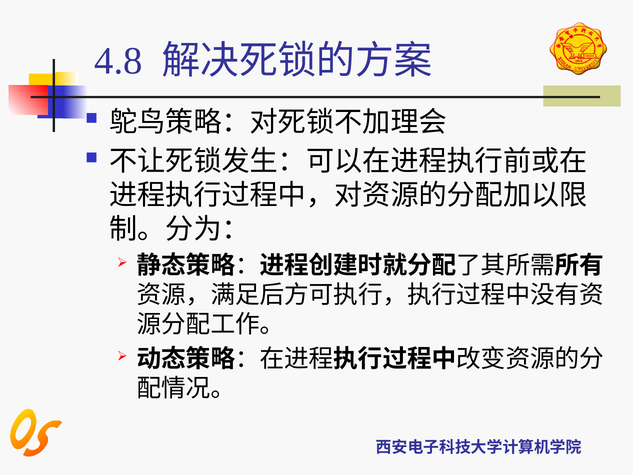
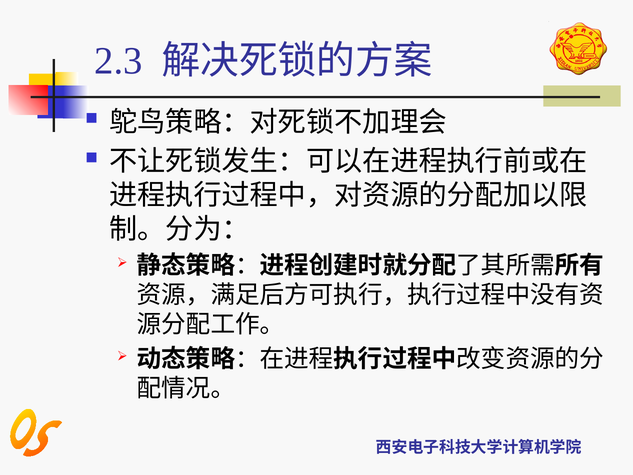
4.8: 4.8 -> 2.3 (119, 61)
